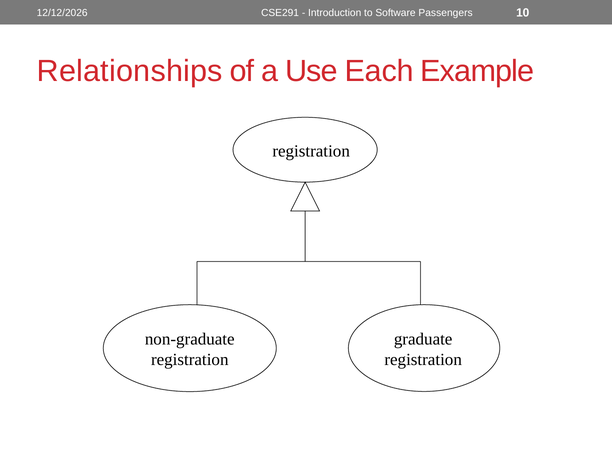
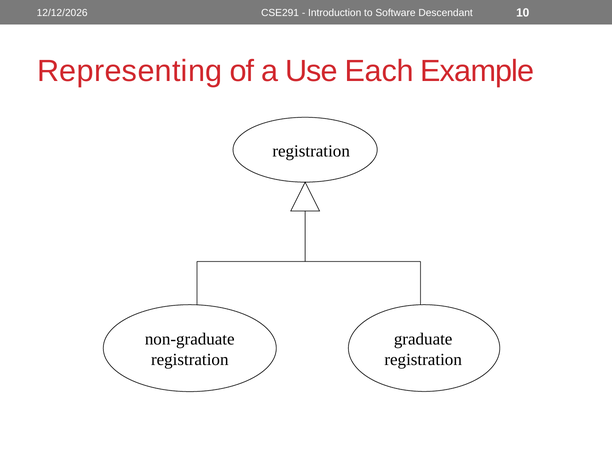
Passengers: Passengers -> Descendant (446, 13)
Relationships: Relationships -> Representing (130, 71)
